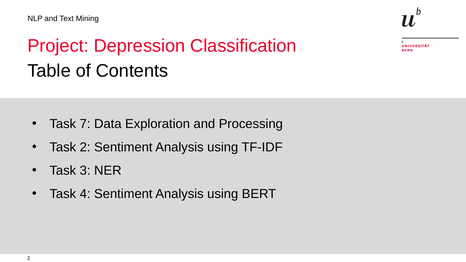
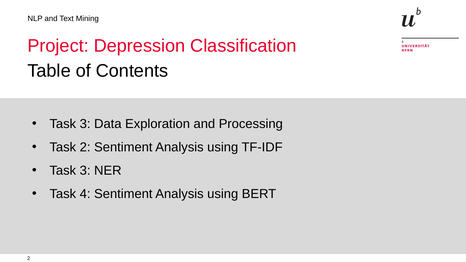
7: 7 -> 3 (85, 124)
